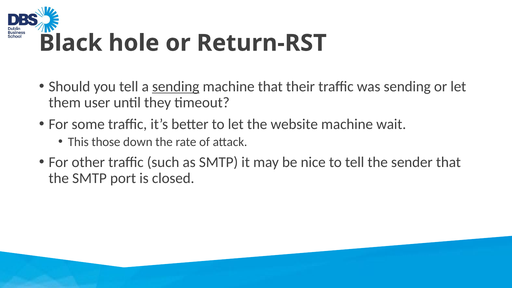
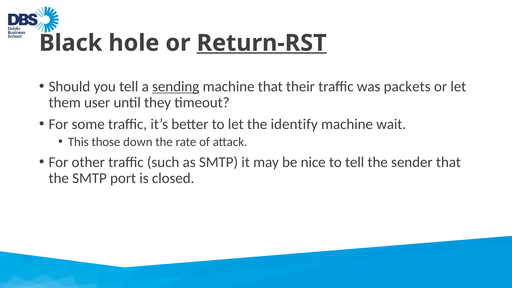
Return-RST underline: none -> present (262, 43)
was sending: sending -> packets (407, 87)
website: website -> identify (294, 124)
